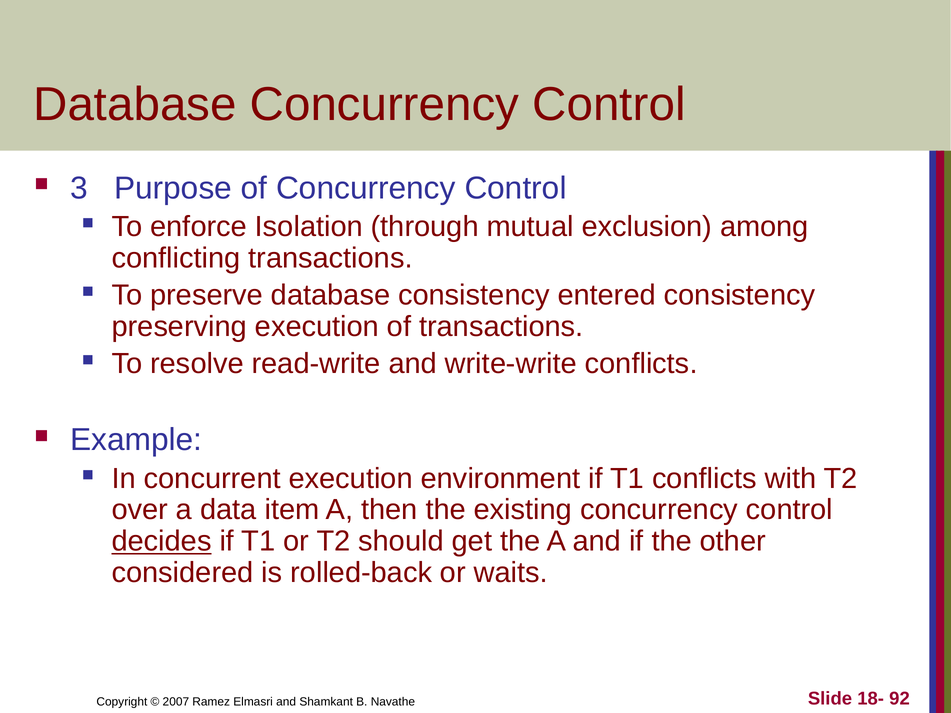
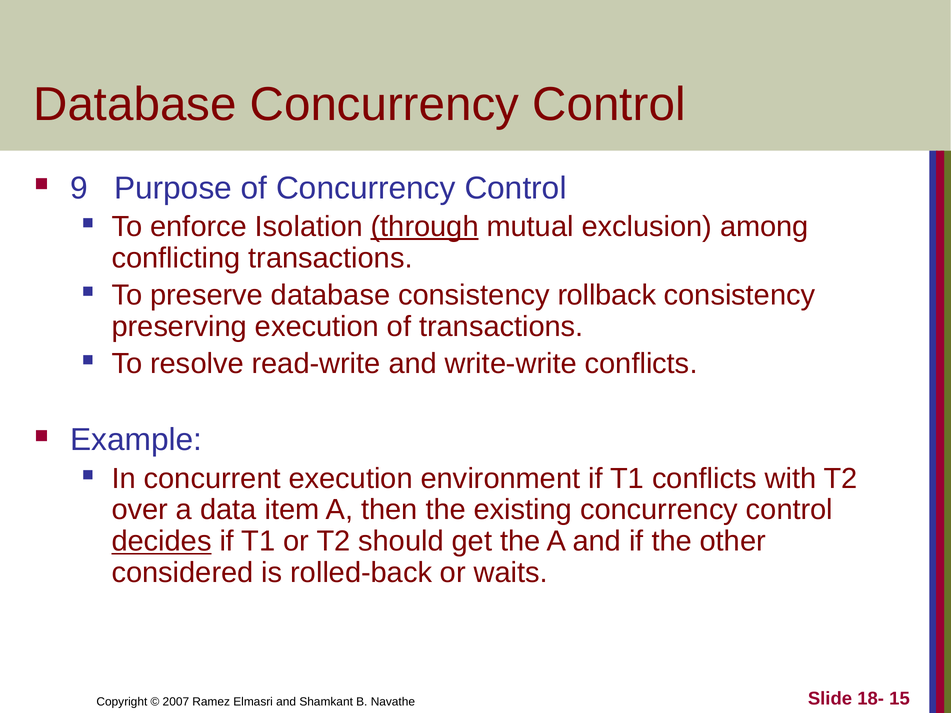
3: 3 -> 9 (79, 188)
through underline: none -> present (425, 227)
entered: entered -> rollback (607, 295)
92: 92 -> 15 (900, 699)
